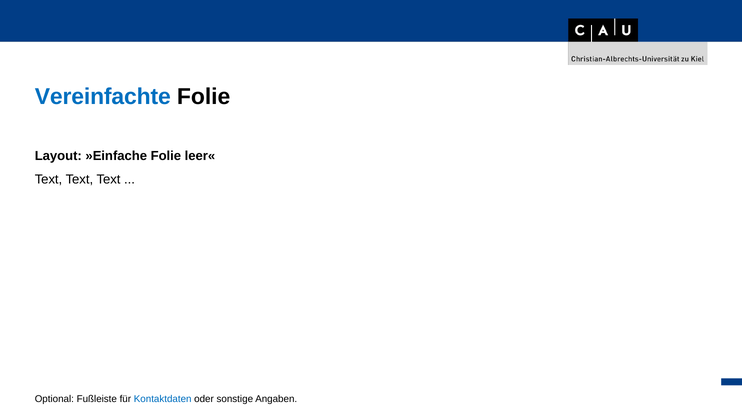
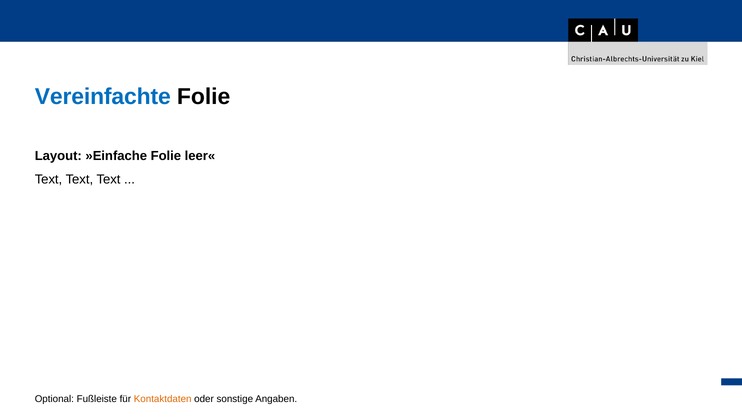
Kontaktdaten colour: blue -> orange (163, 398)
